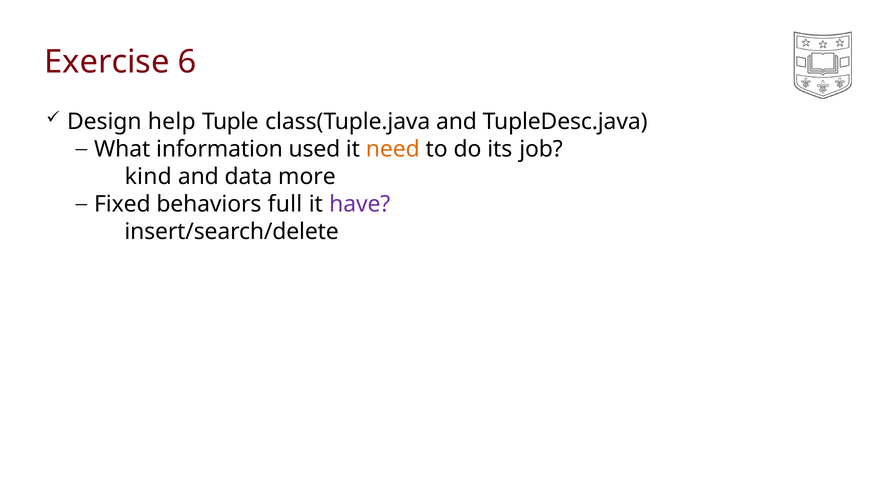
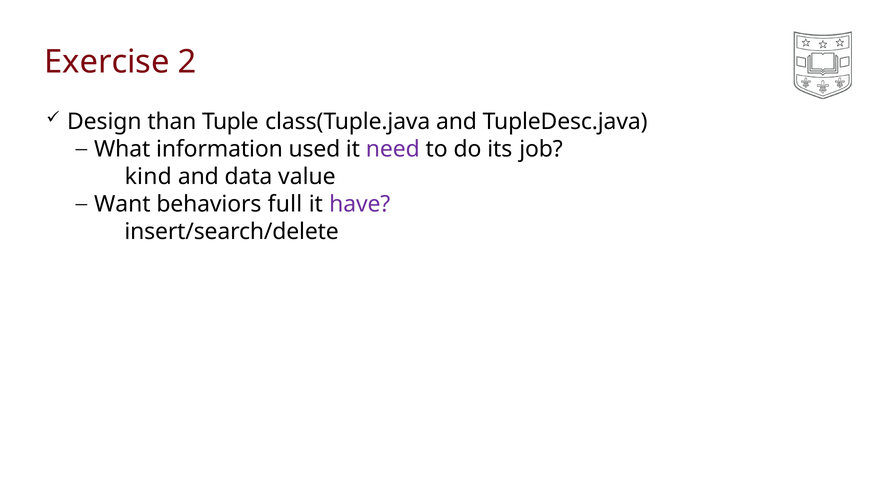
6: 6 -> 2 (187, 62)
help: help -> than (172, 122)
need colour: orange -> purple (393, 149)
more: more -> value (307, 177)
Fixed: Fixed -> Want (122, 204)
